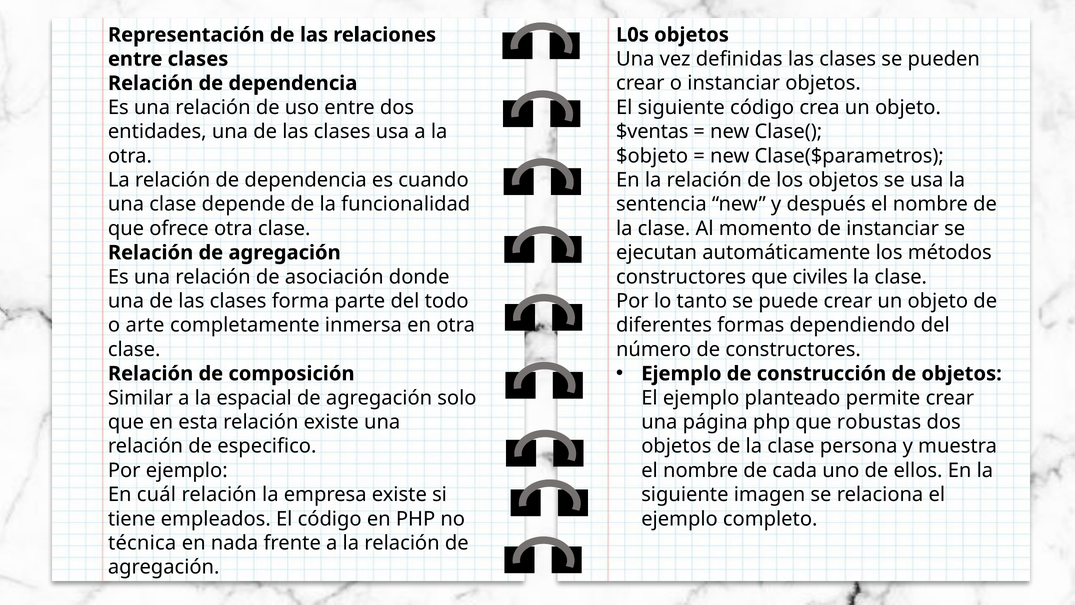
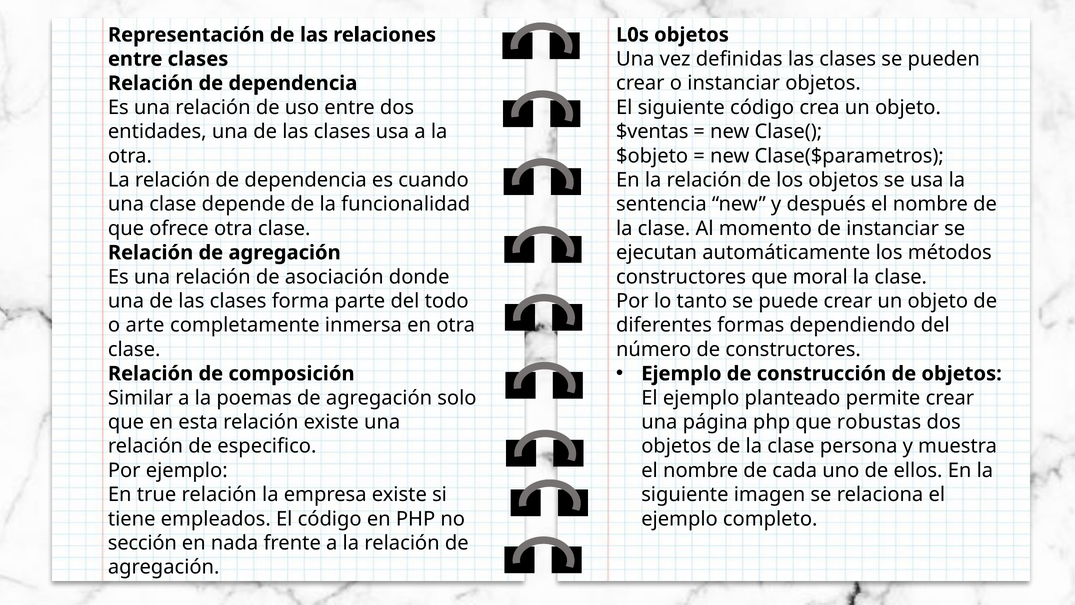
civiles: civiles -> moral (820, 277)
espacial: espacial -> poemas (254, 398)
cuál: cuál -> true (157, 494)
técnica: técnica -> sección (142, 543)
